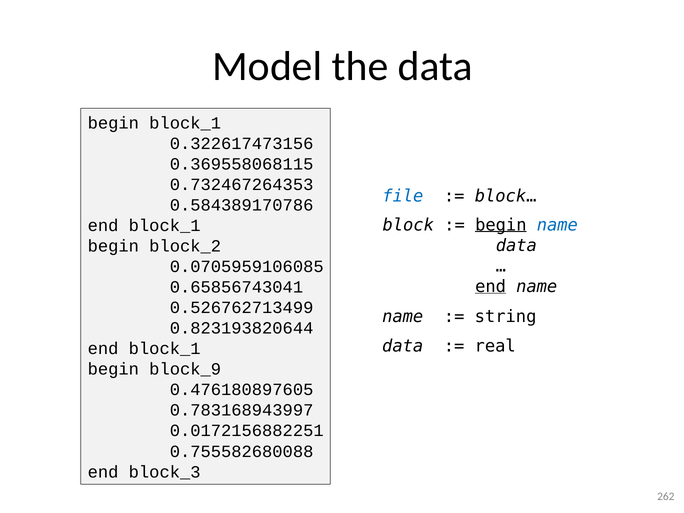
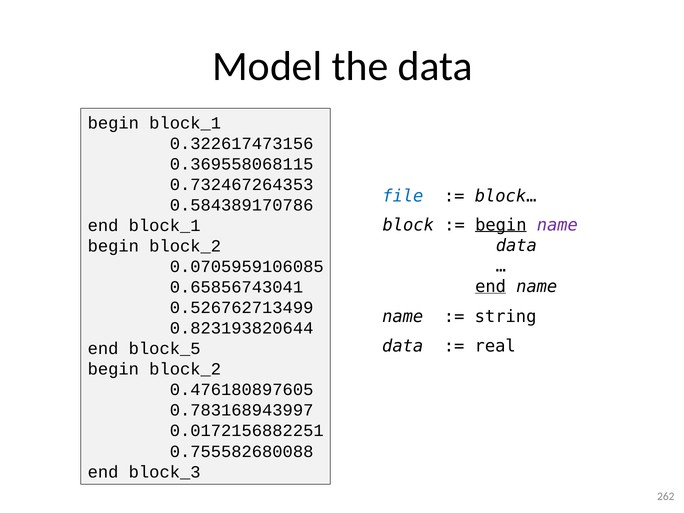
name colour: blue -> purple (557, 225)
block_1: block_1 -> block_5 (165, 349)
block_9: block_9 -> block_2 (185, 369)
